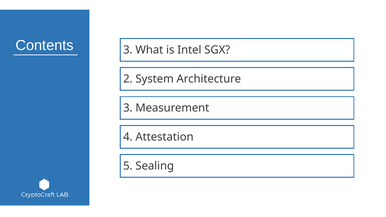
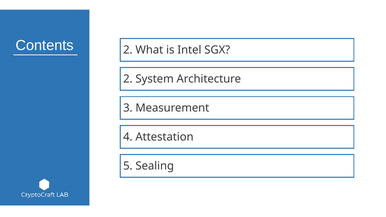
3: 3 -> 2 (128, 50)
